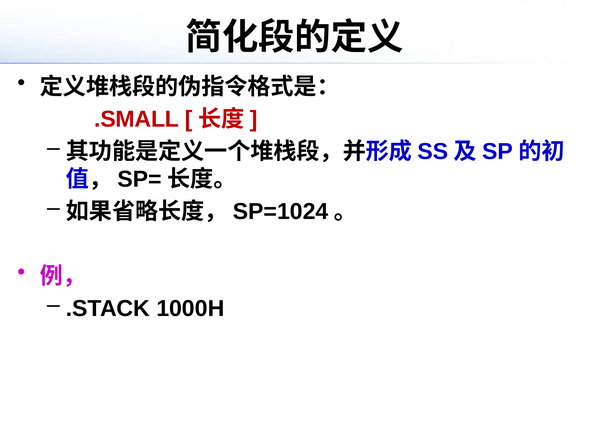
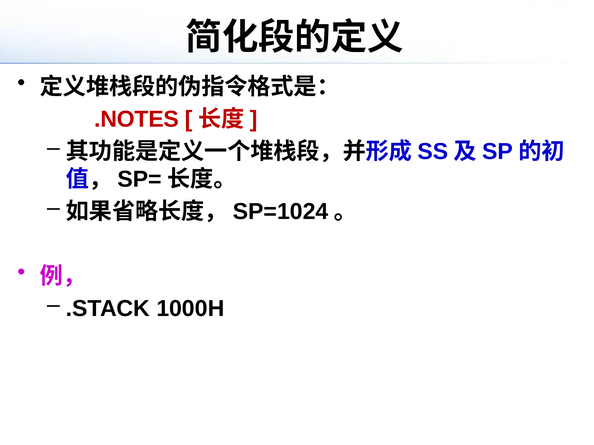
.SMALL: .SMALL -> .NOTES (137, 119)
